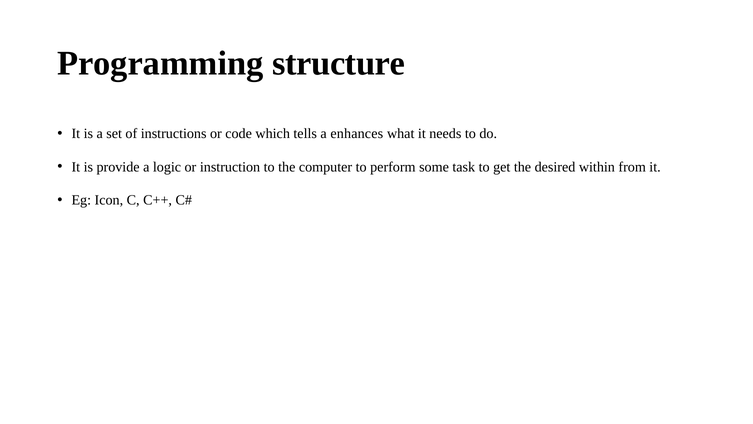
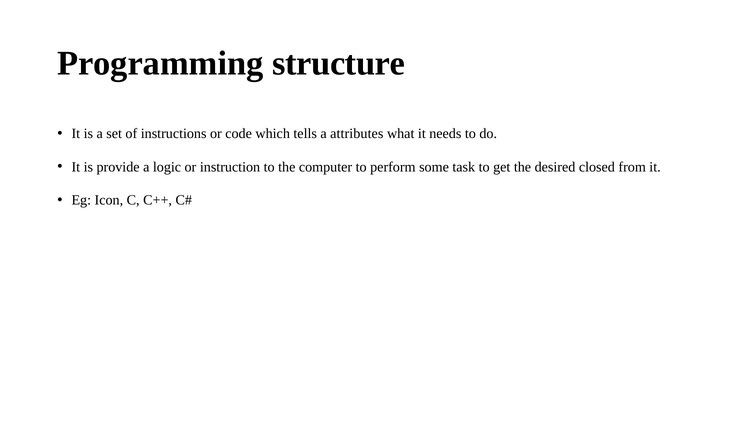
enhances: enhances -> attributes (357, 134)
within: within -> closed (597, 167)
